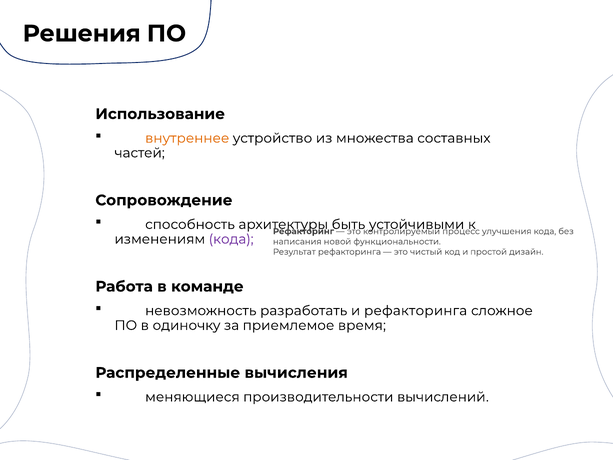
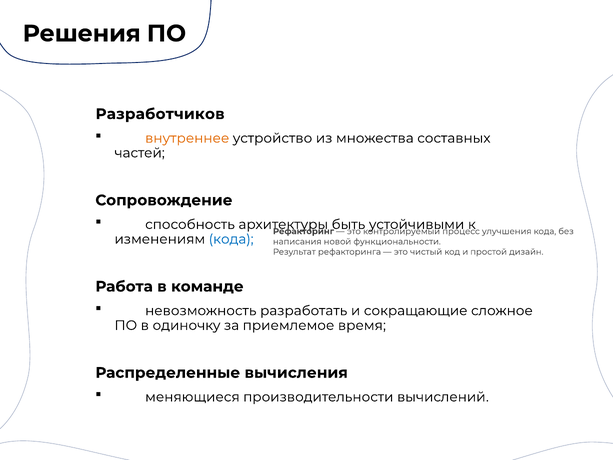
Использование: Использование -> Разработчиков (160, 114)
кода colour: purple -> blue (231, 239)
и рефакторинга: рефакторинга -> сокращающие (416, 311)
